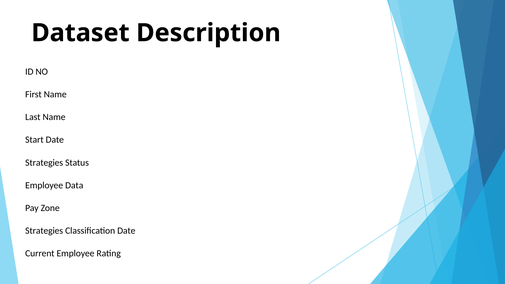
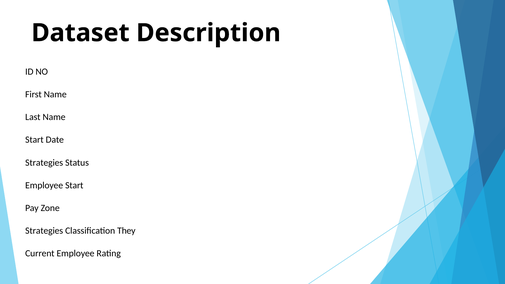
Employee Data: Data -> Start (74, 185)
Classification Date: Date -> They (126, 231)
